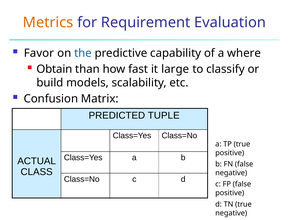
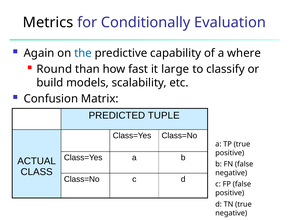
Metrics colour: orange -> black (48, 22)
Requirement: Requirement -> Conditionally (146, 22)
Favor: Favor -> Again (39, 53)
Obtain: Obtain -> Round (54, 69)
